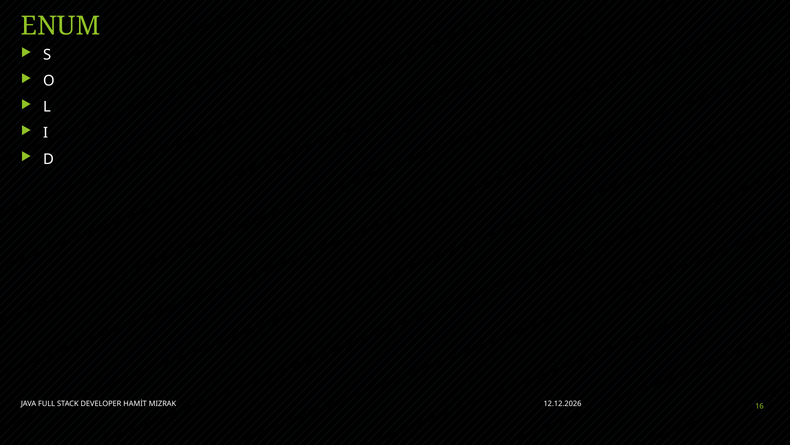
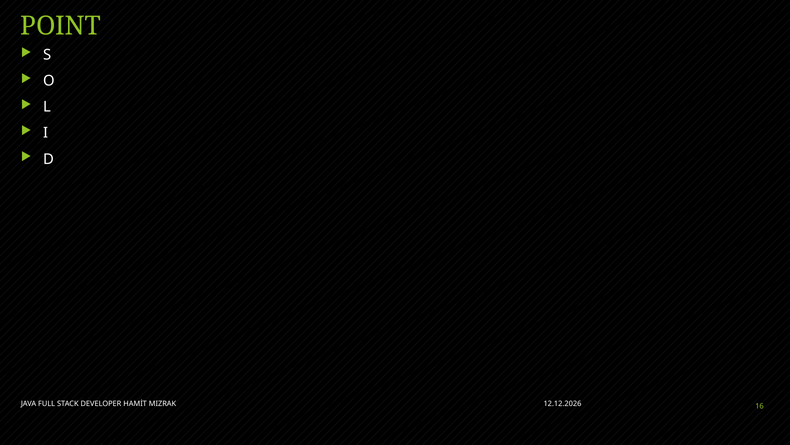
ENUM: ENUM -> POINT (61, 26)
